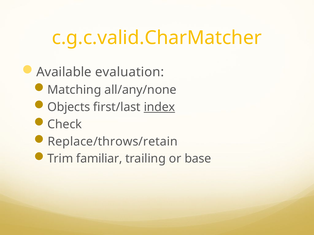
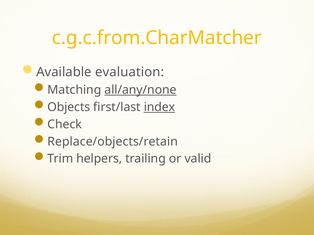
c.g.c.valid.CharMatcher: c.g.c.valid.CharMatcher -> c.g.c.from.CharMatcher (157, 38)
all/any/none underline: none -> present (140, 90)
Replace/throws/retain: Replace/throws/retain -> Replace/objects/retain (113, 142)
familiar: familiar -> helpers (99, 159)
base: base -> valid (198, 159)
